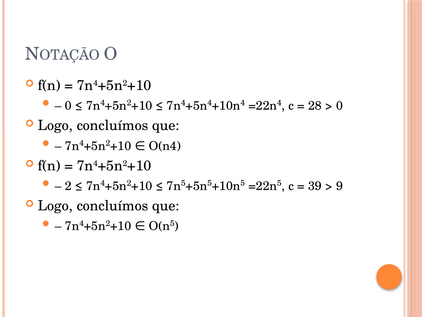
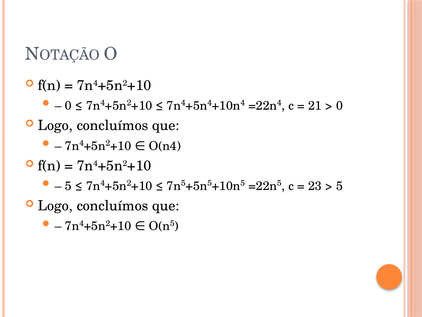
28: 28 -> 21 (315, 106)
2: 2 -> 5 (68, 186)
39: 39 -> 23 (315, 186)
9: 9 -> 5 (339, 186)
